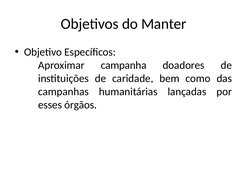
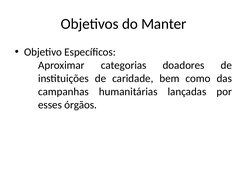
campanha: campanha -> categorias (124, 65)
